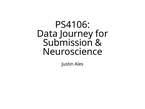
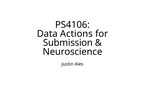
Journey: Journey -> Actions (76, 34)
